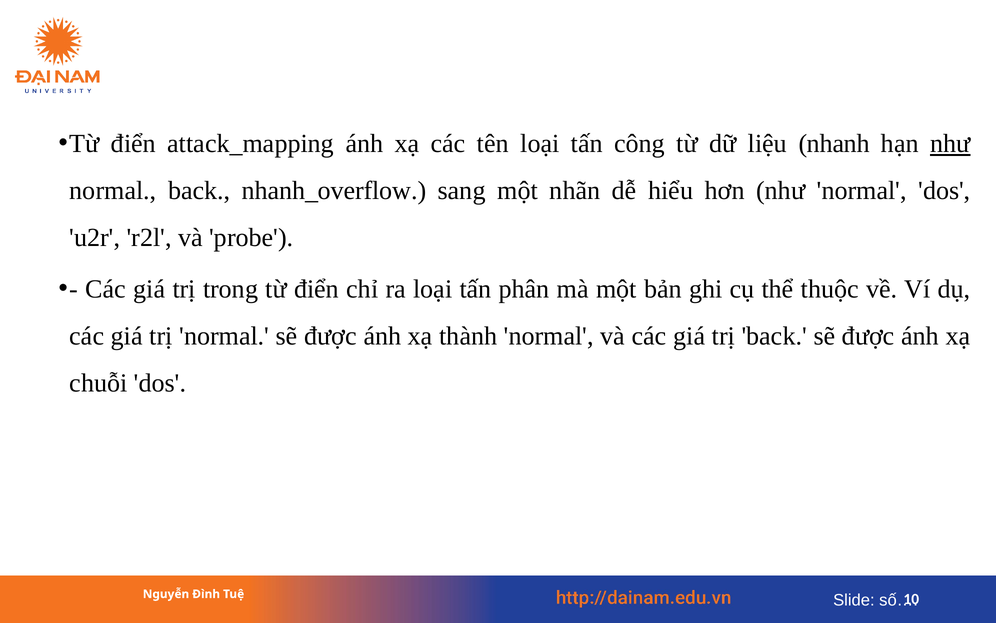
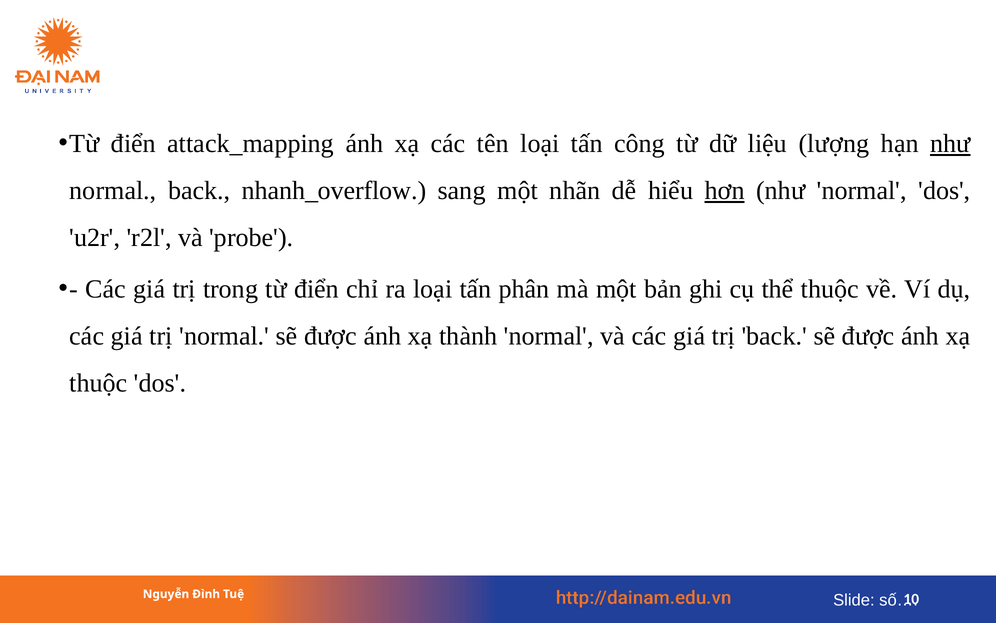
nhanh: nhanh -> lượng (834, 144)
hơn underline: none -> present (725, 191)
chuỗi: chuỗi -> thuộc (98, 383)
